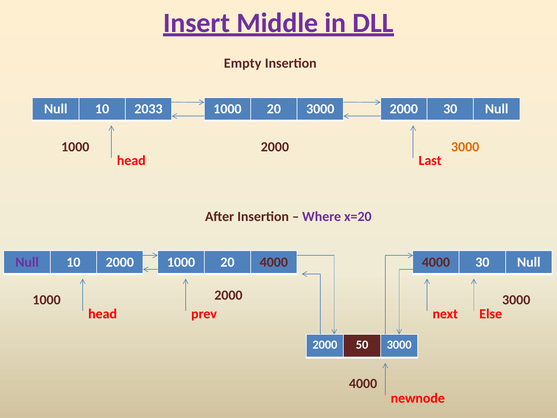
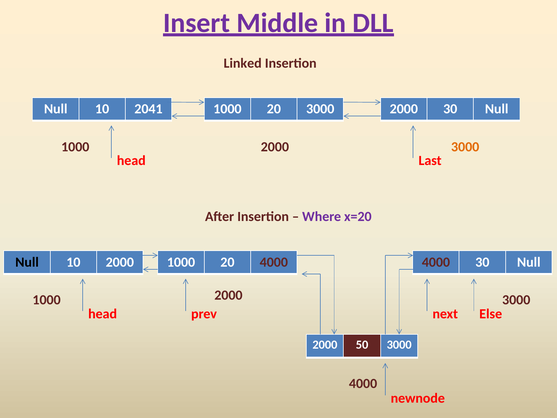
Empty: Empty -> Linked (243, 63)
2033: 2033 -> 2041 (148, 109)
Null colour: purple -> black (27, 262)
